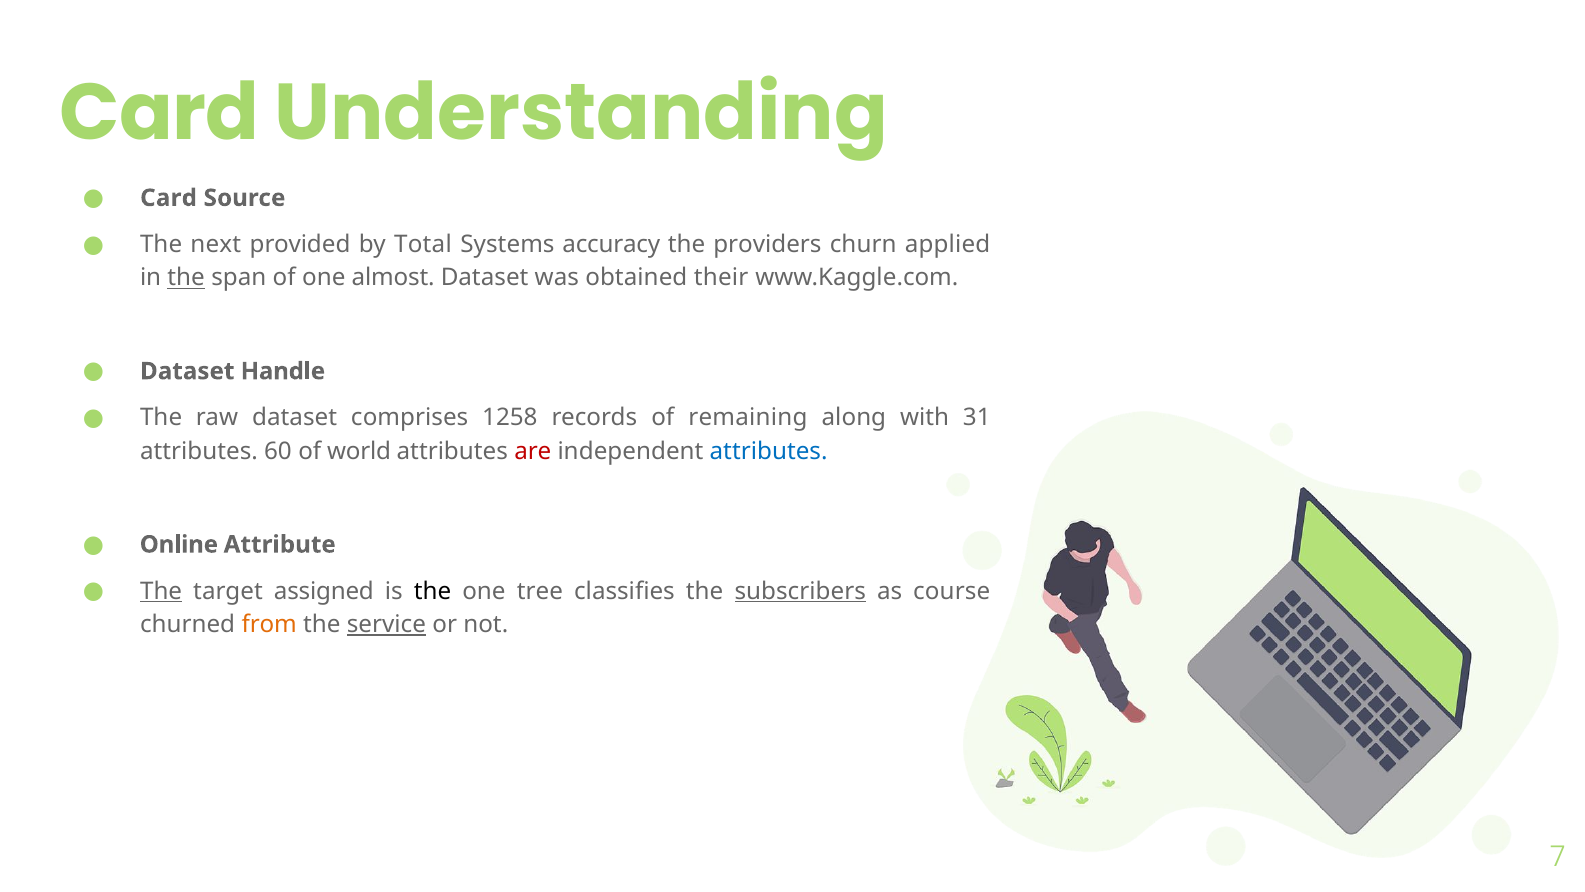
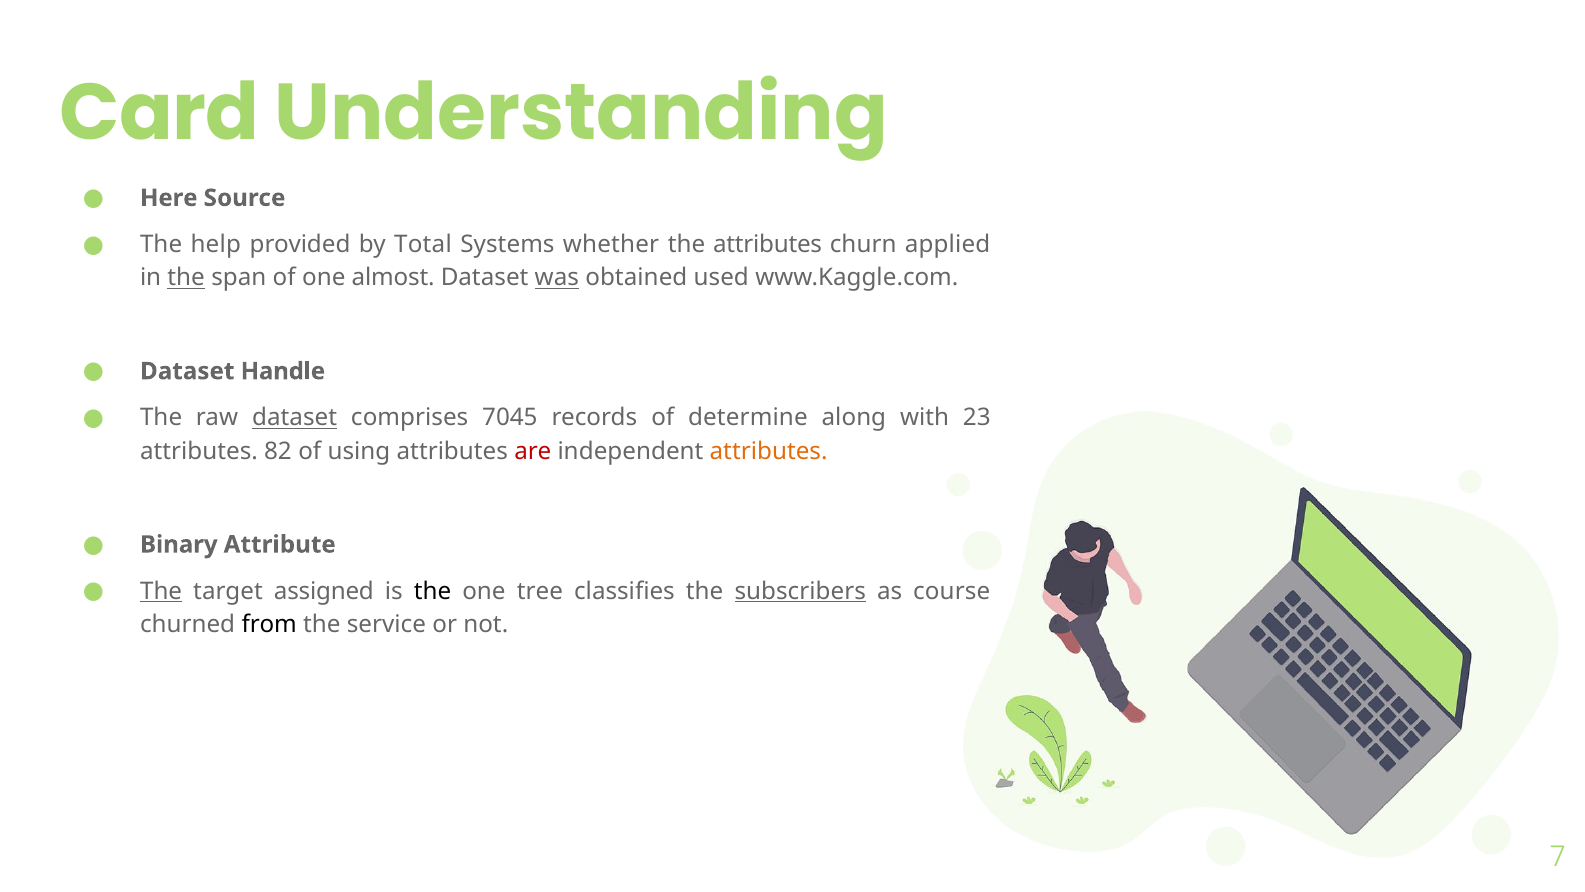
Card: Card -> Here (169, 198)
next: next -> help (216, 244)
accuracy: accuracy -> whether (611, 244)
the providers: providers -> attributes (768, 244)
was underline: none -> present (557, 278)
their: their -> used (721, 278)
dataset underline: none -> present (295, 418)
1258: 1258 -> 7045 (510, 418)
remaining: remaining -> determine (748, 418)
31: 31 -> 23 (977, 418)
60: 60 -> 82 (278, 451)
world: world -> using (359, 451)
attributes colour: blue -> orange (769, 451)
Online: Online -> Binary (179, 544)
from colour: orange -> black (269, 624)
service underline: present -> none (386, 624)
